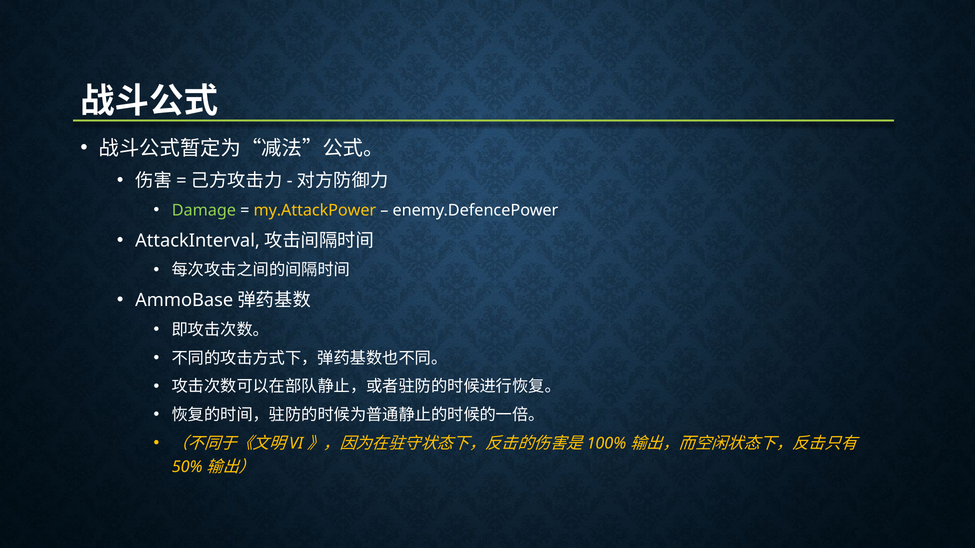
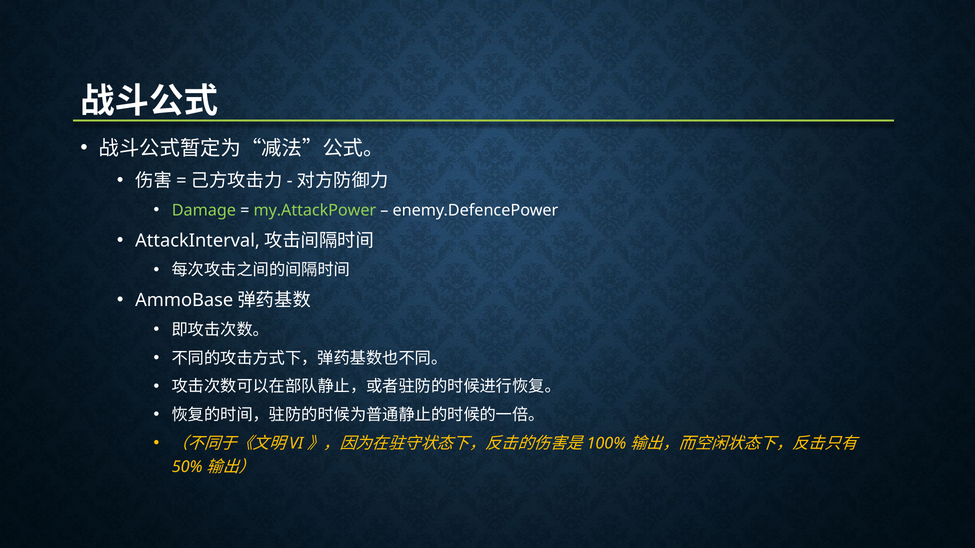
my.AttackPower colour: yellow -> light green (315, 211)
